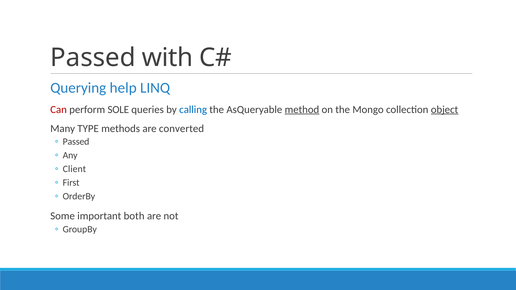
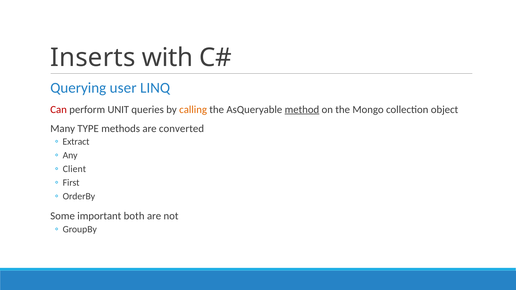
Passed: Passed -> Inserts (93, 58)
help: help -> user (123, 88)
SOLE: SOLE -> UNIT (118, 110)
calling colour: blue -> orange (193, 110)
object underline: present -> none (445, 110)
Passed: Passed -> Extract (76, 142)
